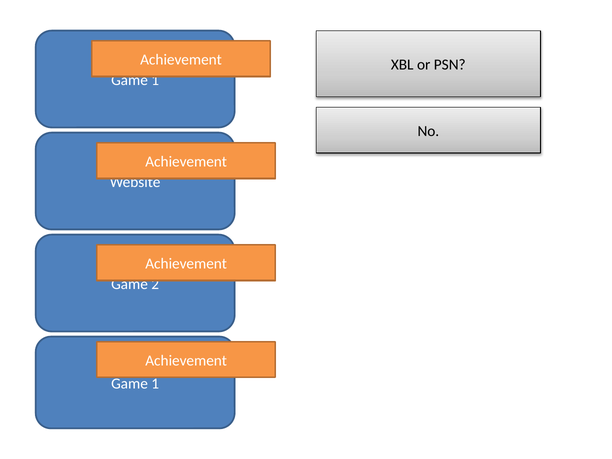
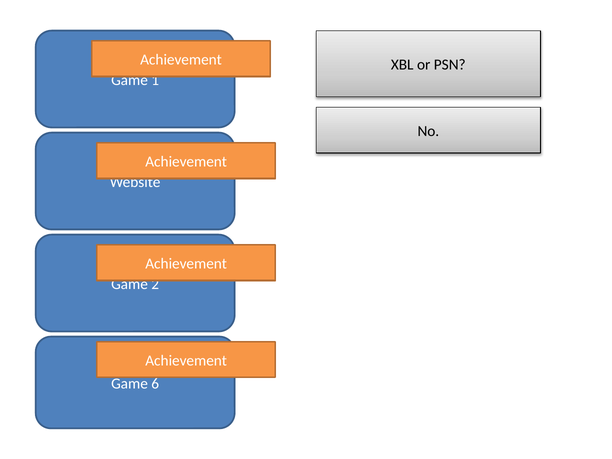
1: 1 -> 6 (155, 384)
